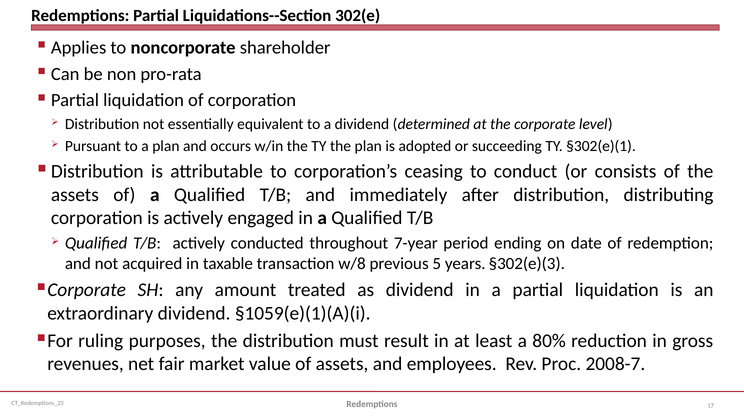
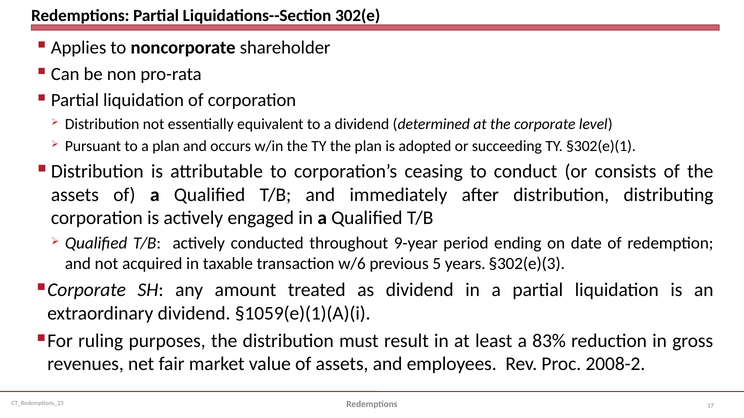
7-year: 7-year -> 9-year (416, 244)
w/8: w/8 -> w/6 (352, 264)
80%: 80% -> 83% (549, 341)
2008-7: 2008-7 -> 2008-2 (615, 364)
